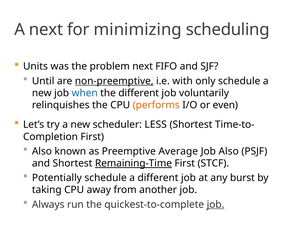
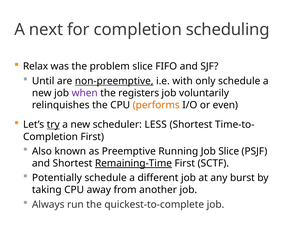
for minimizing: minimizing -> completion (138, 30)
Units: Units -> Relax (36, 67)
problem next: next -> slice (143, 67)
when colour: blue -> purple (85, 93)
the different: different -> registers (139, 93)
try underline: none -> present (53, 125)
Average: Average -> Running (178, 152)
Job Also: Also -> Slice (229, 152)
STCF: STCF -> SCTF (213, 164)
job underline: present -> none (215, 205)
